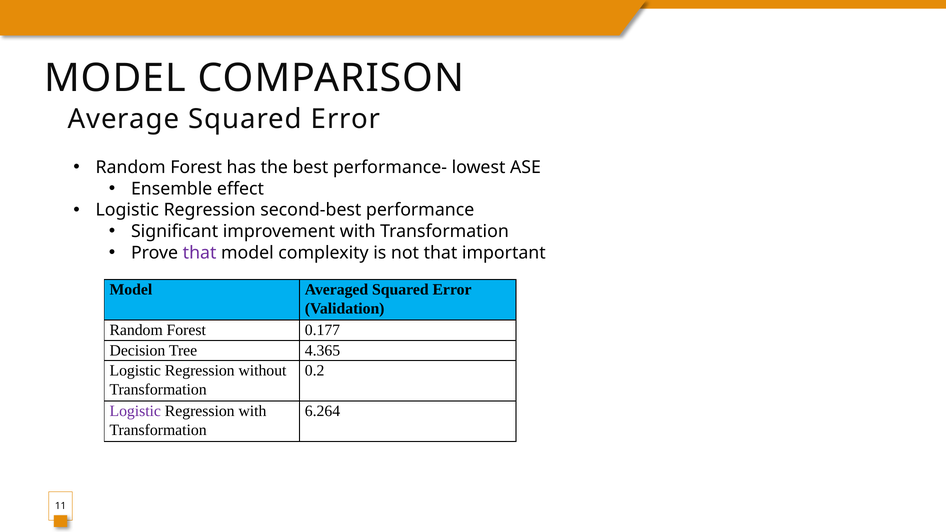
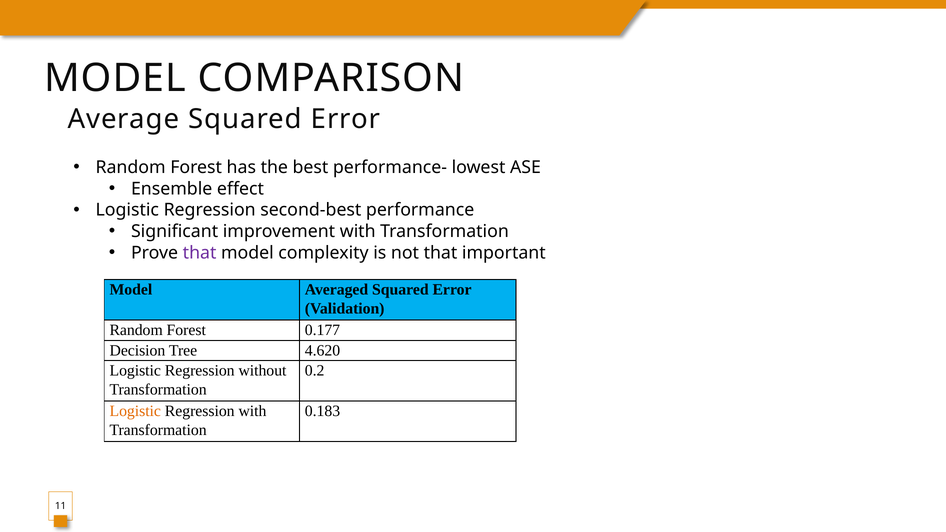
4.365: 4.365 -> 4.620 (323, 350)
Logistic colour: purple -> orange (135, 411)
6.264: 6.264 -> 0.183 (323, 411)
